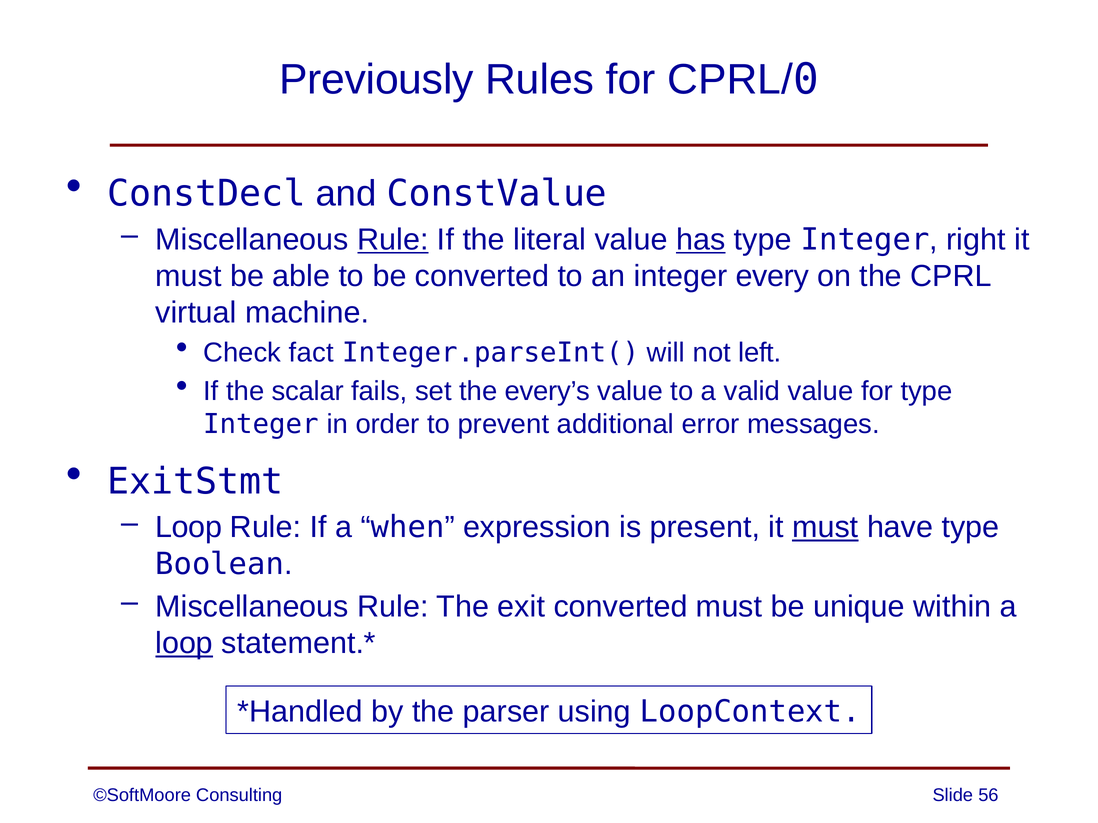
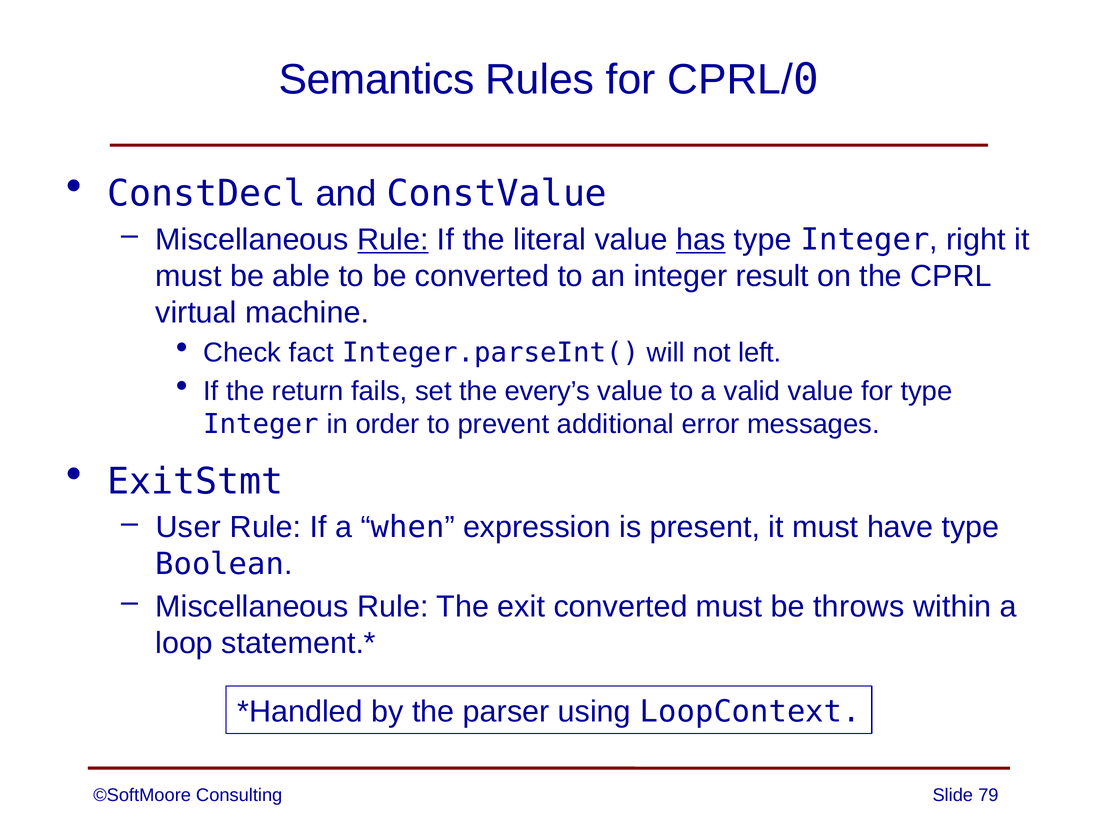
Previously: Previously -> Semantics (376, 80)
every: every -> result (772, 276)
scalar: scalar -> return (308, 391)
Loop: Loop -> User (188, 528)
must underline: present -> none (825, 528)
unique: unique -> throws (859, 607)
loop underline: present -> none (184, 644)
56: 56 -> 79 (988, 796)
